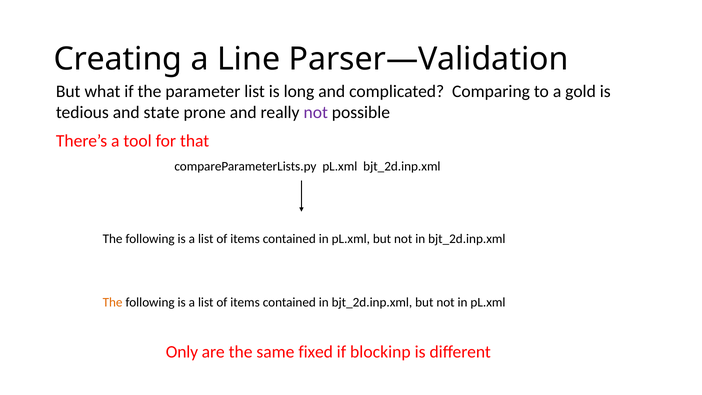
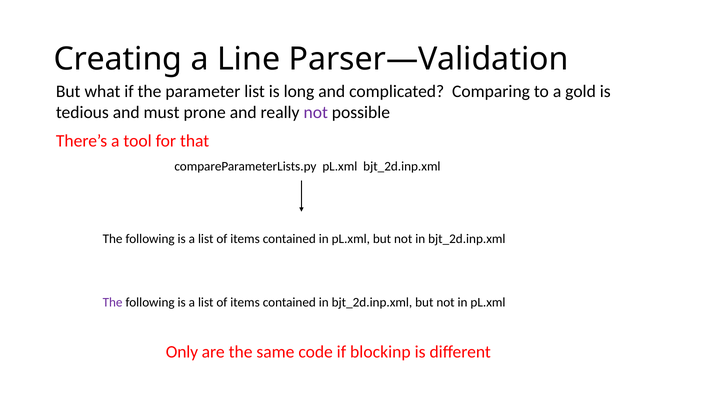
state: state -> must (162, 112)
The colour: orange -> purple (113, 302)
fixed: fixed -> code (316, 352)
